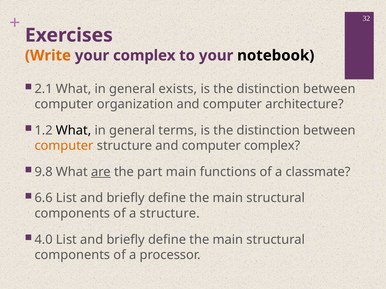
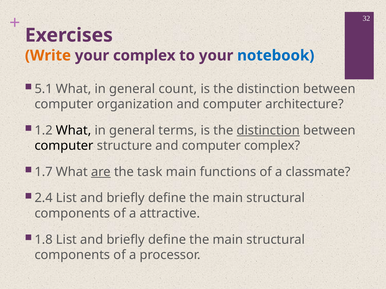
notebook colour: black -> blue (276, 56)
2.1: 2.1 -> 5.1 (44, 89)
exists: exists -> count (178, 89)
distinction underline: none -> present (268, 131)
computer colour: orange -> black (64, 146)
9.8: 9.8 -> 1.7 (44, 172)
part: part -> task (150, 172)
6.6: 6.6 -> 2.4 (44, 198)
a structure: structure -> attractive (170, 214)
4.0: 4.0 -> 1.8 (44, 240)
